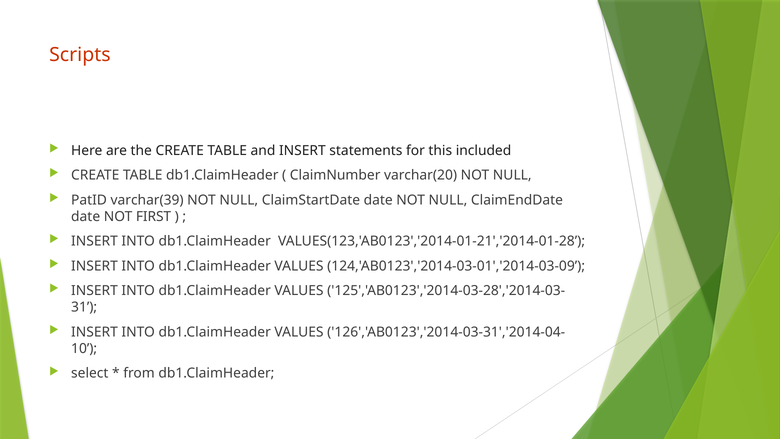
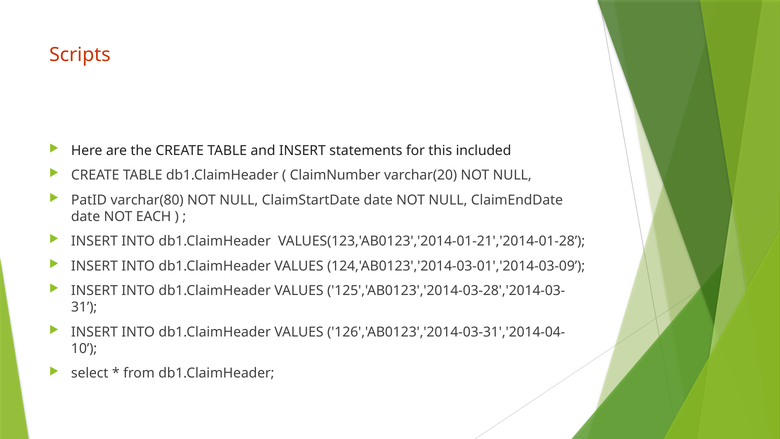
varchar(39: varchar(39 -> varchar(80 (147, 200)
FIRST: FIRST -> EACH (154, 216)
